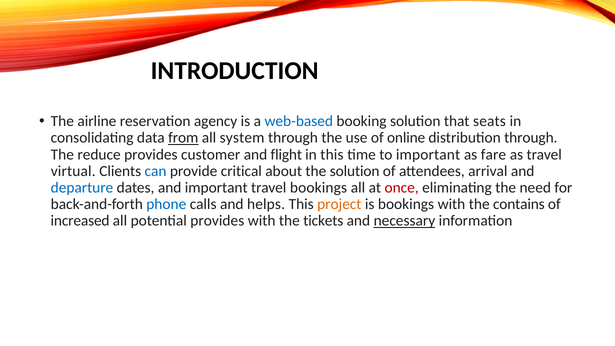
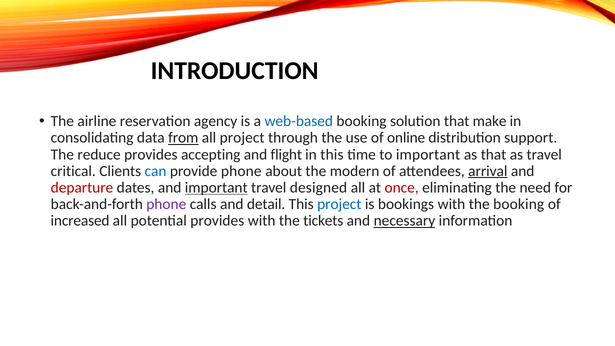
seats: seats -> make (490, 121)
all system: system -> project (242, 138)
distribution through: through -> support (531, 138)
customer: customer -> accepting (211, 154)
as fare: fare -> that (494, 154)
virtual: virtual -> critical (73, 171)
provide critical: critical -> phone (241, 171)
the solution: solution -> modern (355, 171)
arrival underline: none -> present (488, 171)
departure colour: blue -> red (82, 188)
important underline: none -> present (216, 188)
travel bookings: bookings -> designed (319, 188)
phone colour: blue -> purple (166, 204)
helps: helps -> detail (266, 204)
project colour: orange -> blue (339, 204)
the contains: contains -> booking (519, 204)
